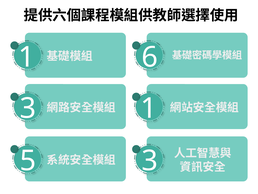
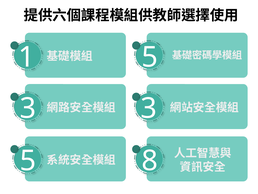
6: 6 -> 5 (150, 57)
1: 1 -> 3 (149, 108)
3: 3 -> 8 (150, 160)
